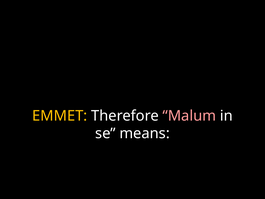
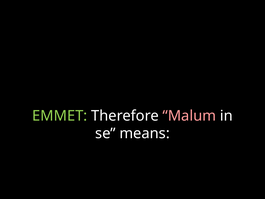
EMMET colour: yellow -> light green (60, 116)
